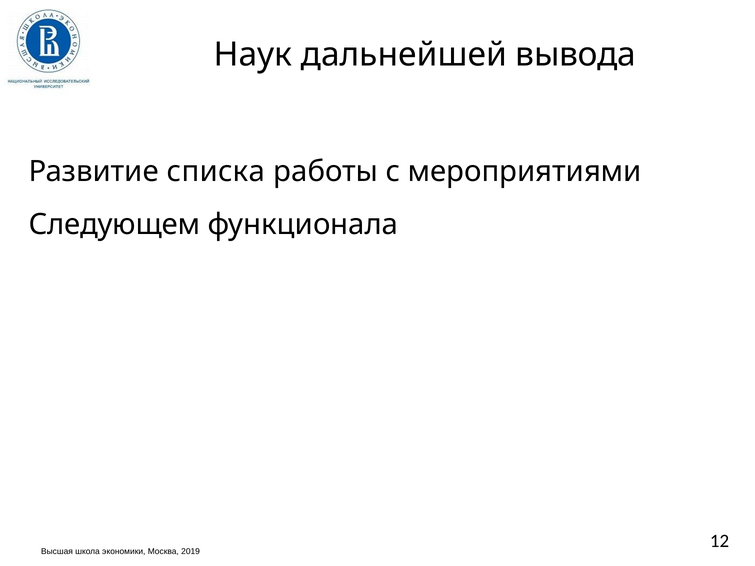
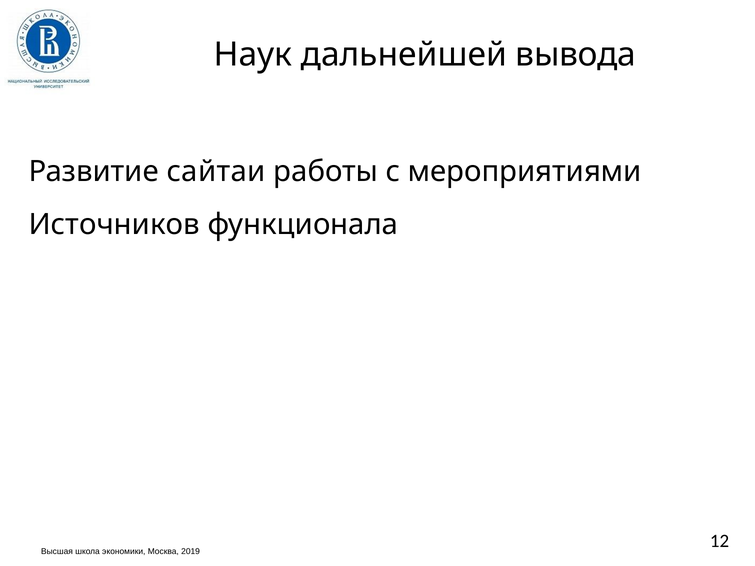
списка: списка -> сайтаи (216, 172)
Следующем: Следующем -> Источников (114, 224)
